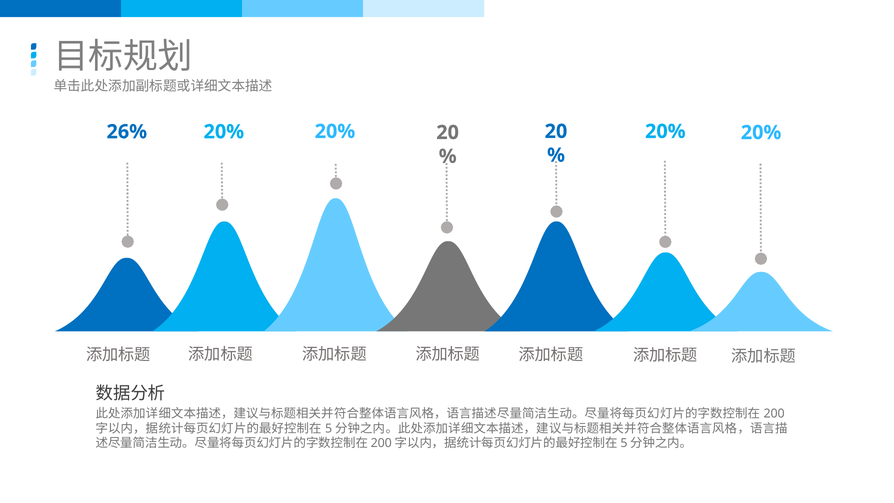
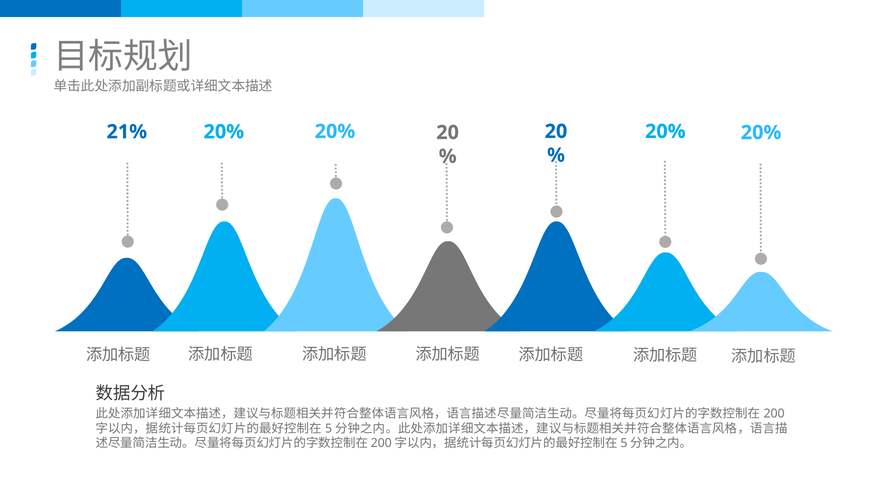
26%: 26% -> 21% (127, 132)
